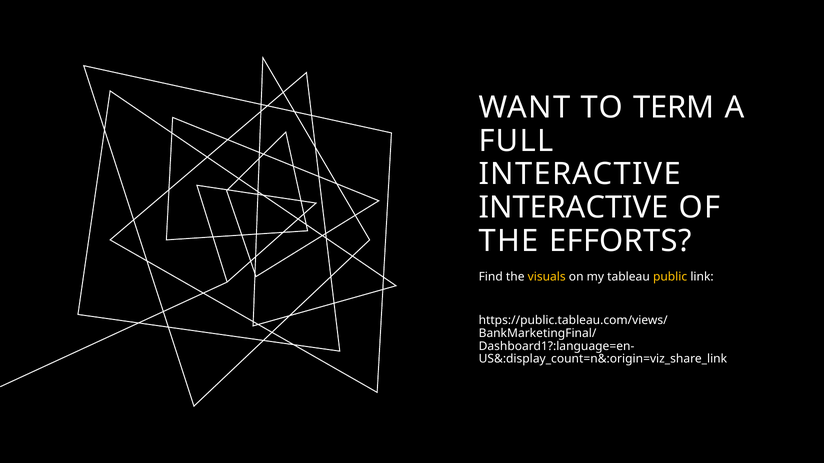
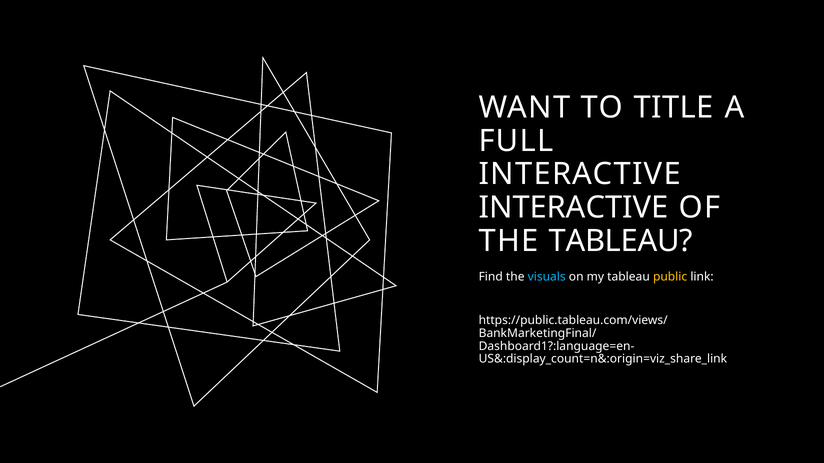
TERM: TERM -> TITLE (674, 108)
THE EFFORTS: EFFORTS -> TABLEAU (621, 241)
visuals colour: yellow -> light blue (547, 277)
